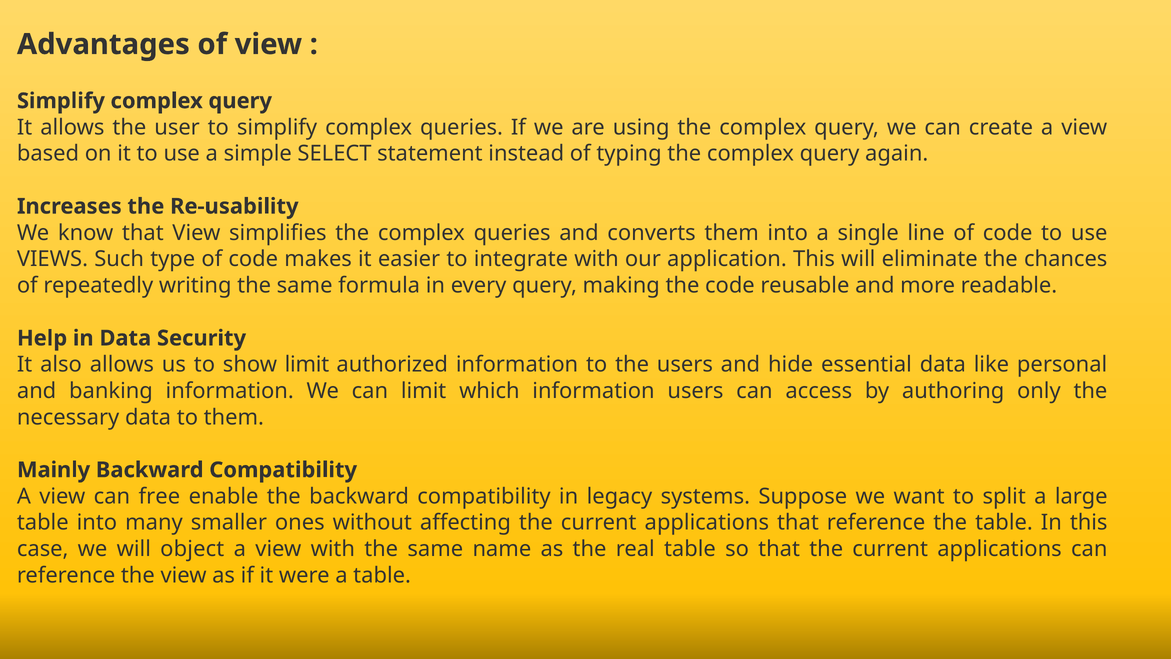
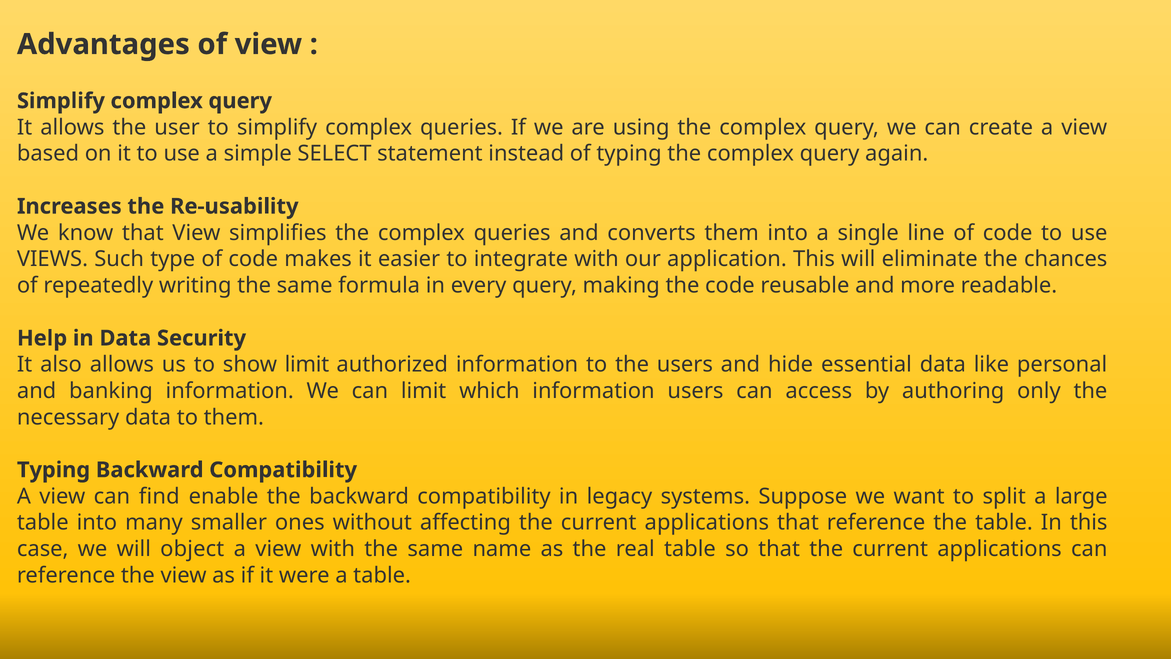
Mainly: Mainly -> Typing (54, 470)
free: free -> find (159, 496)
